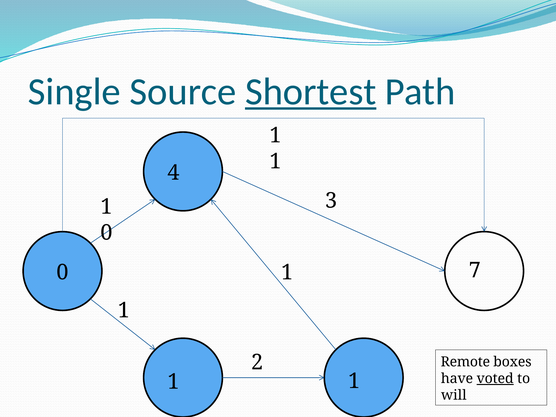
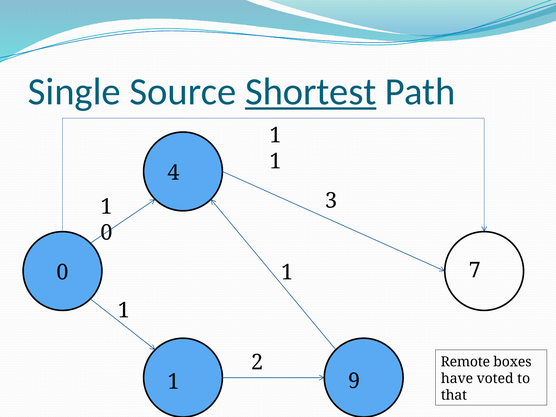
voted underline: present -> none (495, 378)
1: 1 -> 9 (354, 381)
will: will -> that (454, 395)
